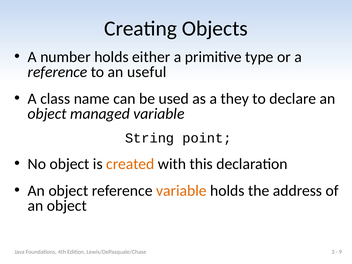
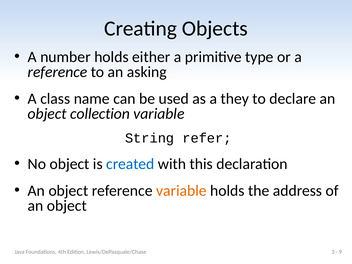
useful: useful -> asking (147, 72)
managed: managed -> collection (100, 114)
point: point -> refer (207, 138)
created colour: orange -> blue (130, 164)
